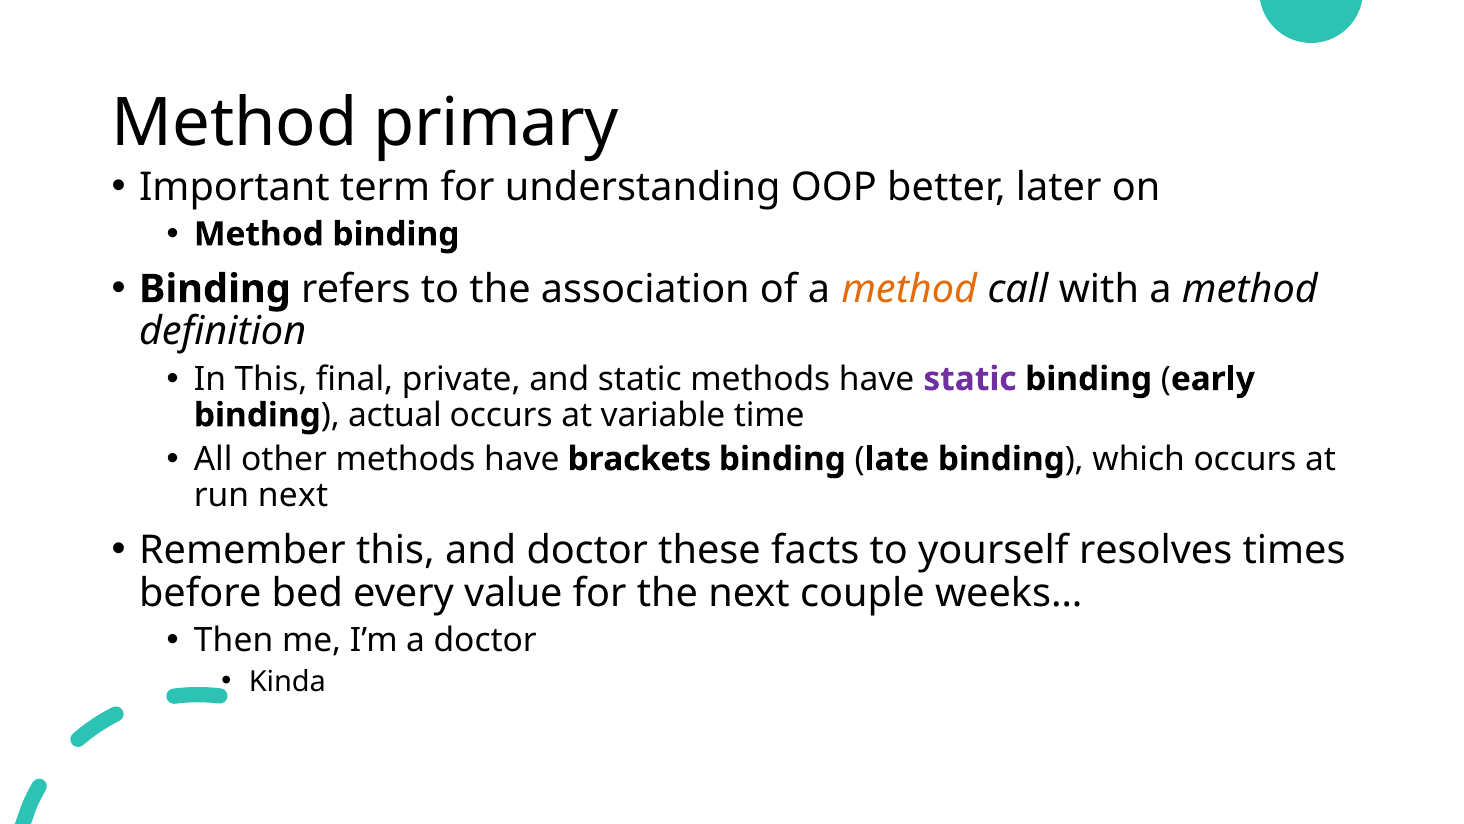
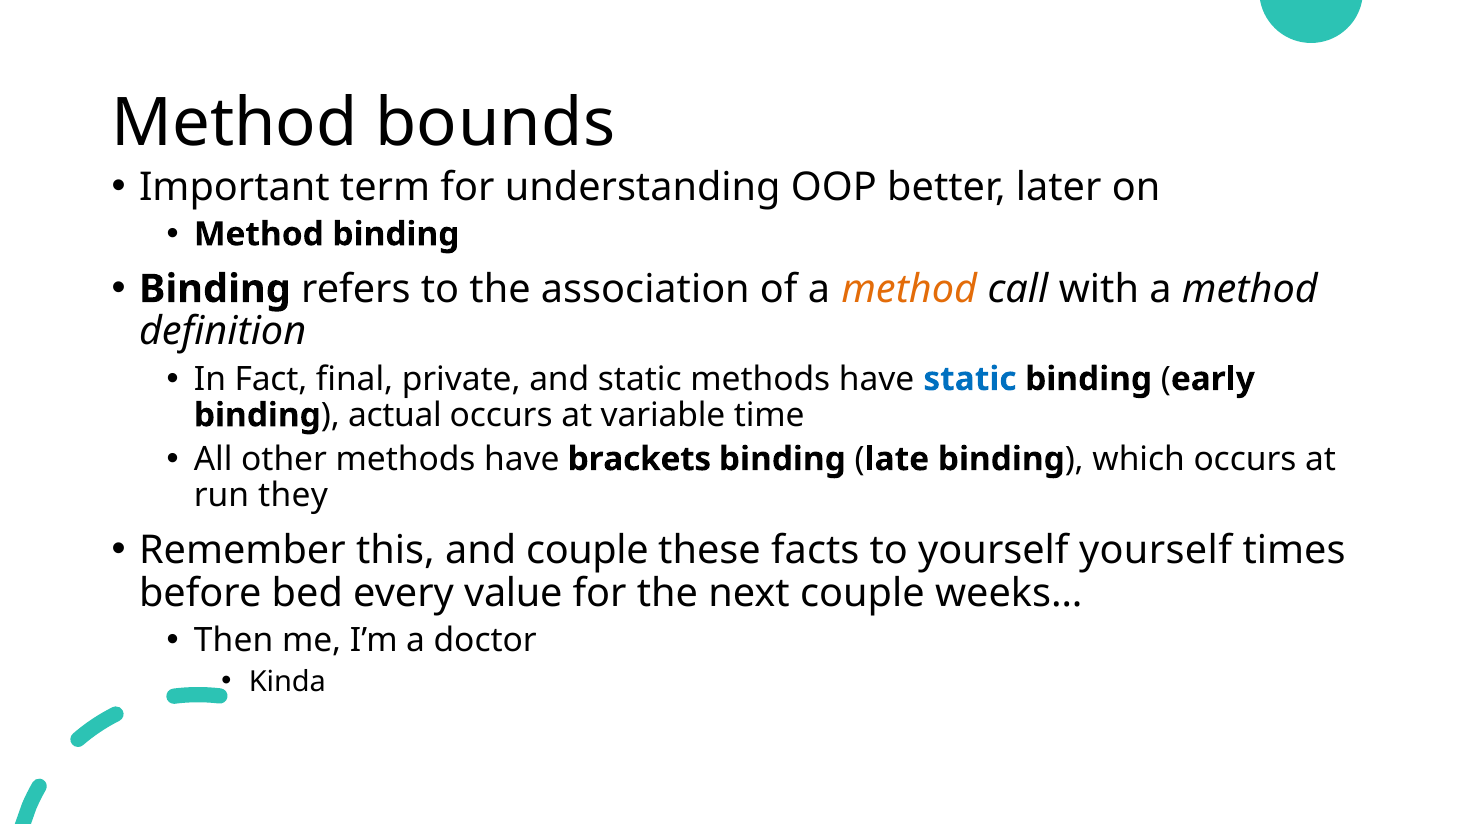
primary: primary -> bounds (495, 123)
In This: This -> Fact (271, 379)
static colour: purple -> blue (970, 379)
run next: next -> they (293, 495)
and doctor: doctor -> couple (587, 550)
yourself resolves: resolves -> yourself (1155, 550)
